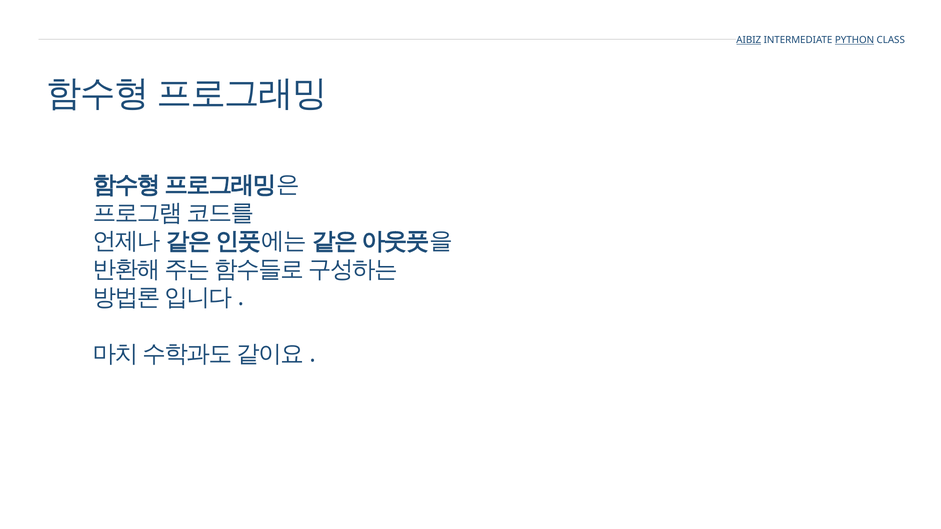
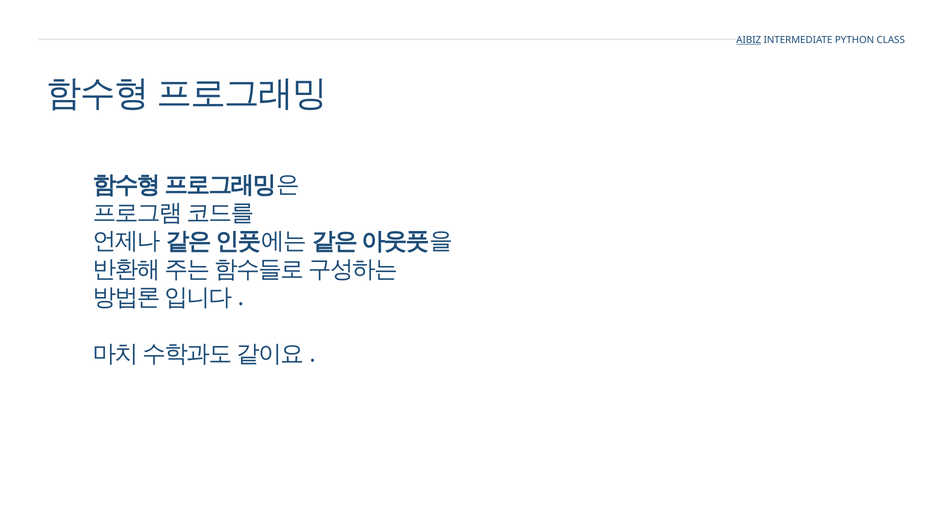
PYTHON underline: present -> none (855, 40)
